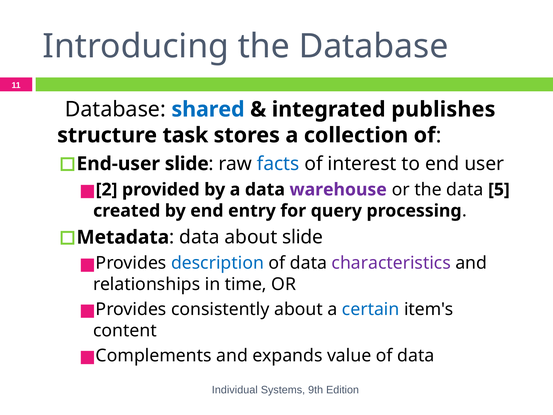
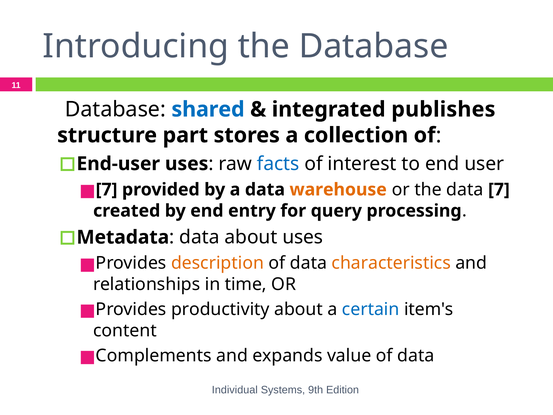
task: task -> part (185, 135)
End-user slide: slide -> uses (187, 164)
2: 2 -> 7 (107, 189)
warehouse colour: purple -> orange (338, 189)
data 5: 5 -> 7 (499, 189)
about slide: slide -> uses (303, 237)
description colour: blue -> orange (218, 263)
characteristics colour: purple -> orange (391, 263)
consistently: consistently -> productivity (220, 309)
